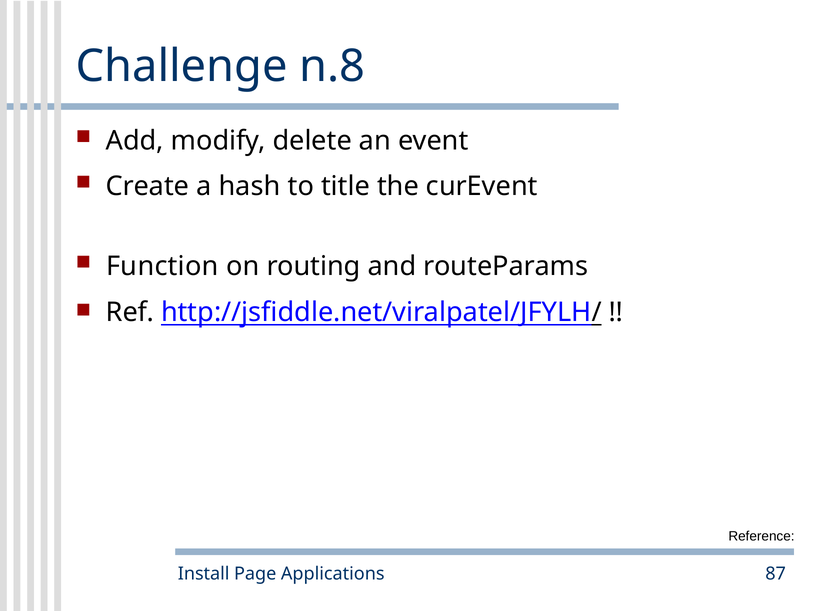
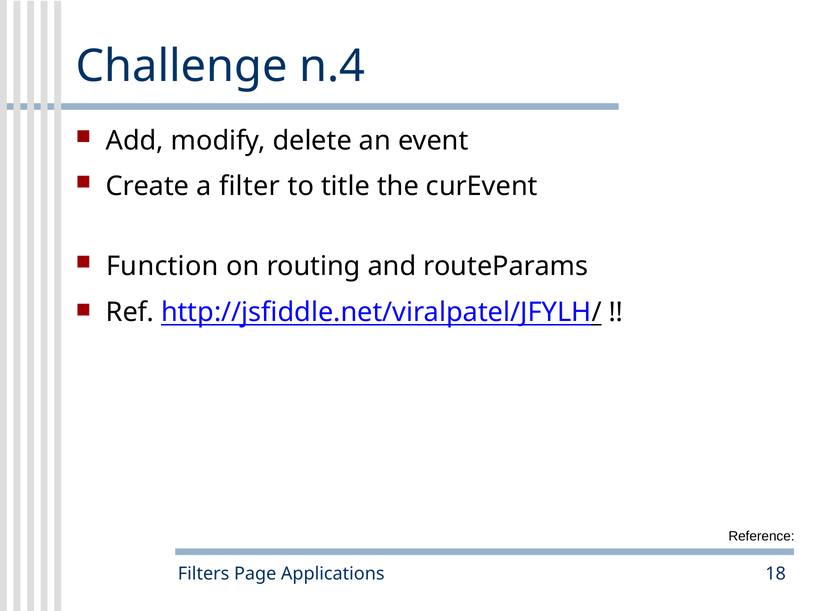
n.8: n.8 -> n.4 (332, 66)
hash: hash -> filter (250, 186)
Install: Install -> Filters (204, 574)
87: 87 -> 18 (776, 574)
